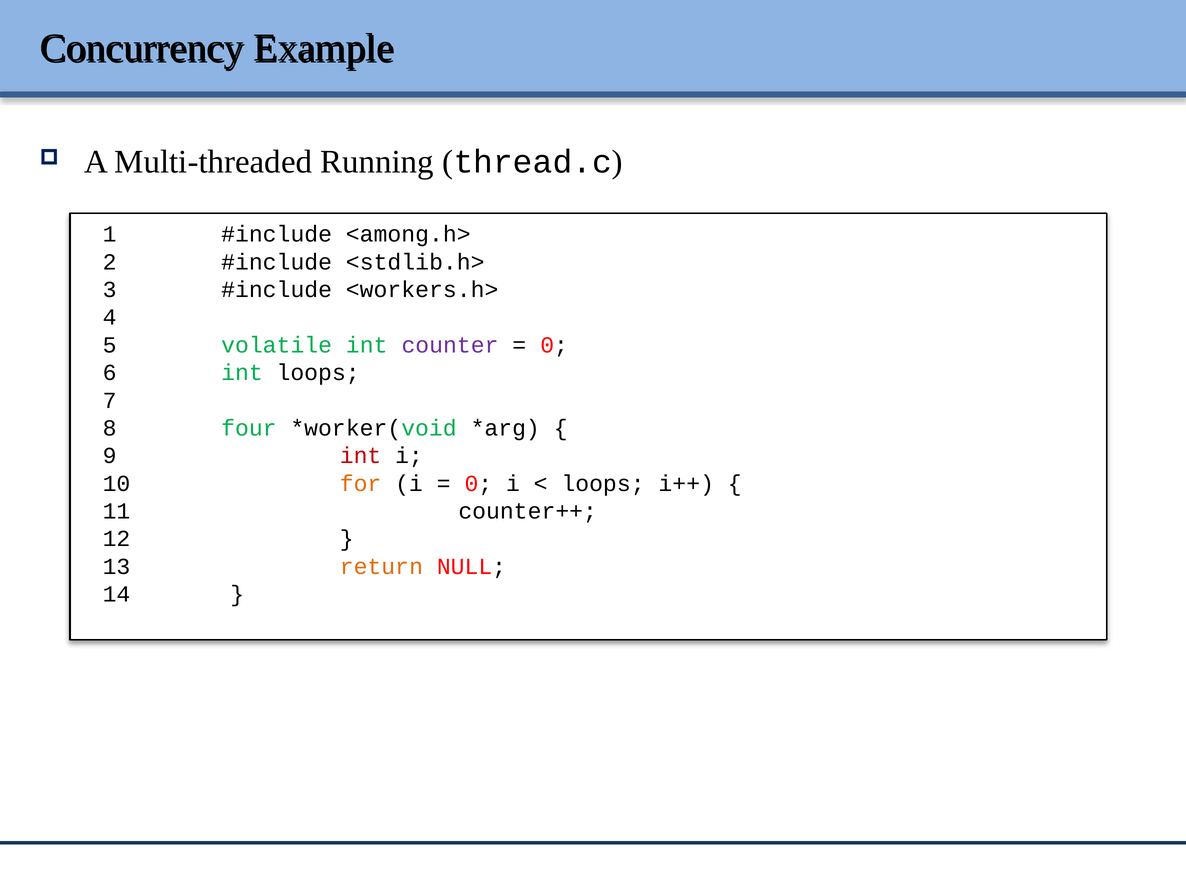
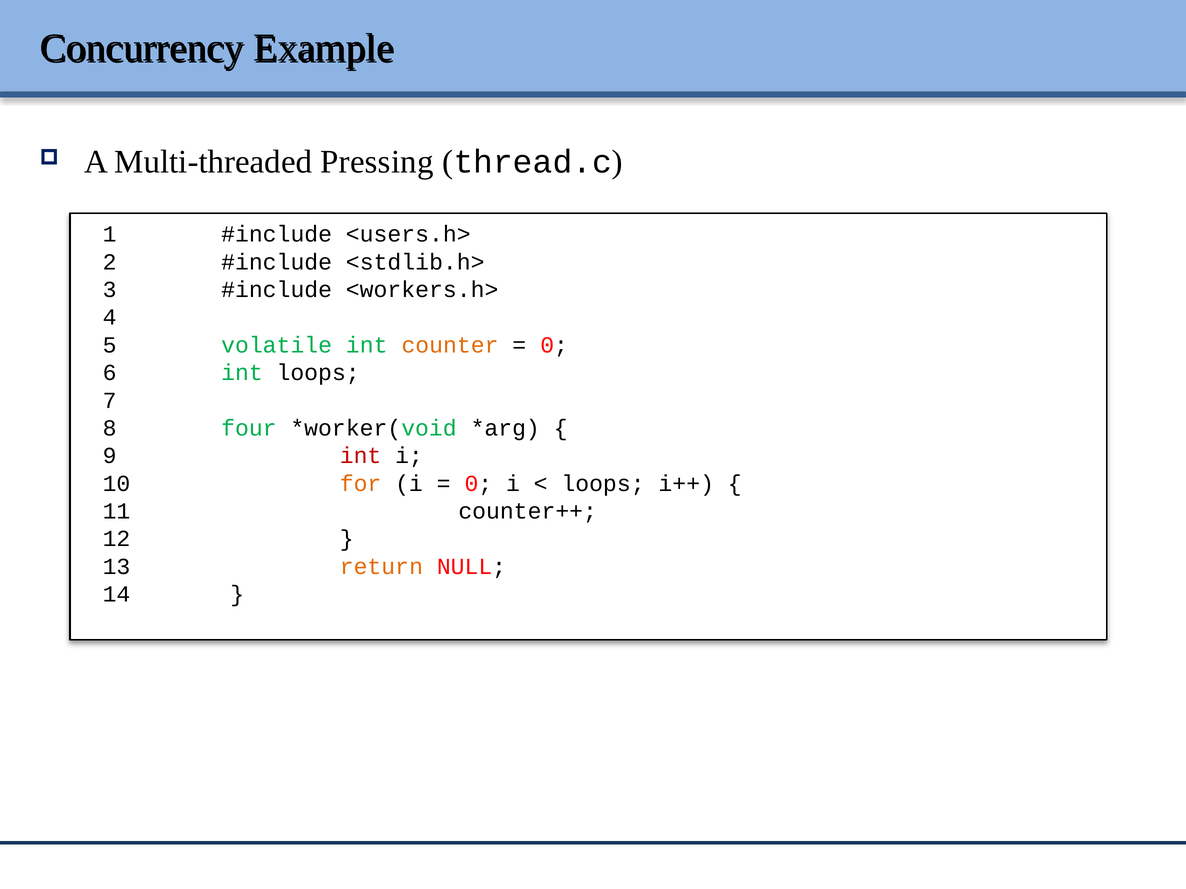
Running: Running -> Pressing (377, 162)
<among.h>: <among.h> -> <users.h> (408, 234)
counter colour: purple -> orange (450, 345)
